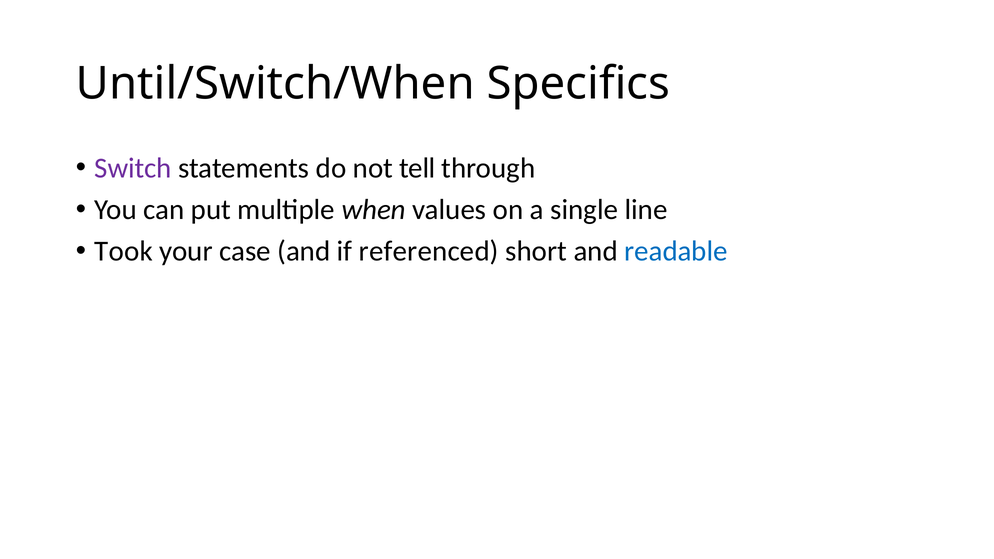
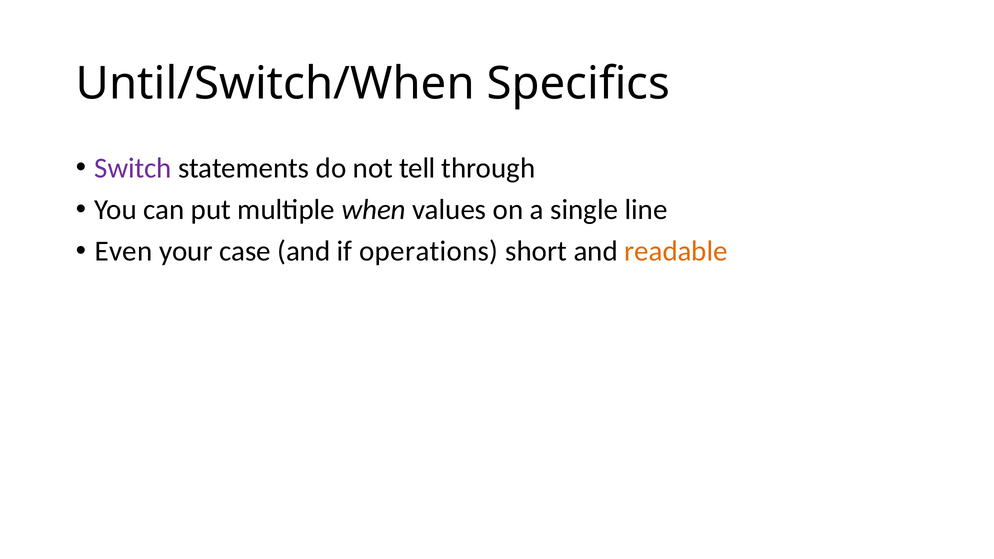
Took: Took -> Even (124, 251)
referenced: referenced -> operations (429, 251)
readable colour: blue -> orange (676, 251)
